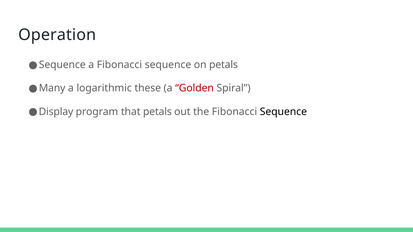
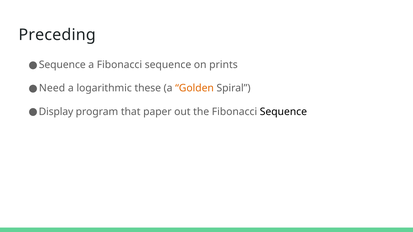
Operation: Operation -> Preceding (57, 35)
on petals: petals -> prints (223, 65)
Many: Many -> Need (52, 88)
Golden colour: red -> orange (195, 88)
that petals: petals -> paper (157, 112)
